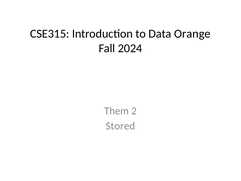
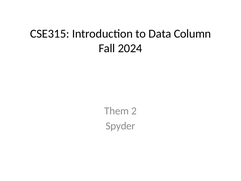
Orange: Orange -> Column (192, 34)
Stored: Stored -> Spyder (121, 126)
